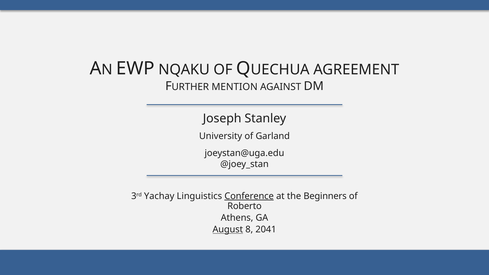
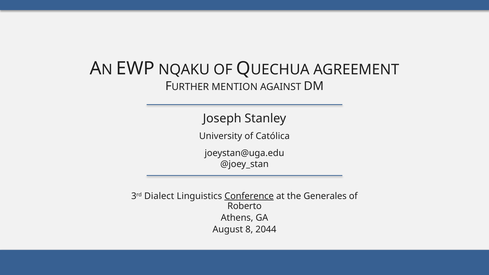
Garland: Garland -> Católica (273, 136)
Yachay: Yachay -> Dialect (159, 196)
Beginners: Beginners -> Generales (325, 196)
August underline: present -> none (228, 230)
2041: 2041 -> 2044 (266, 230)
